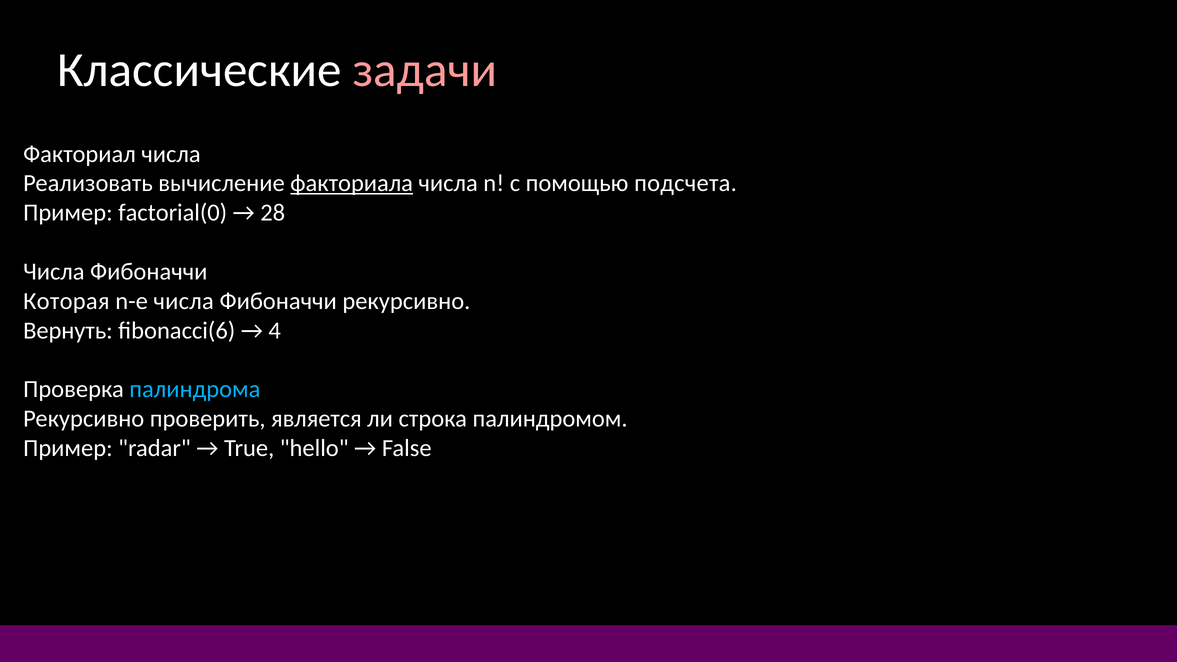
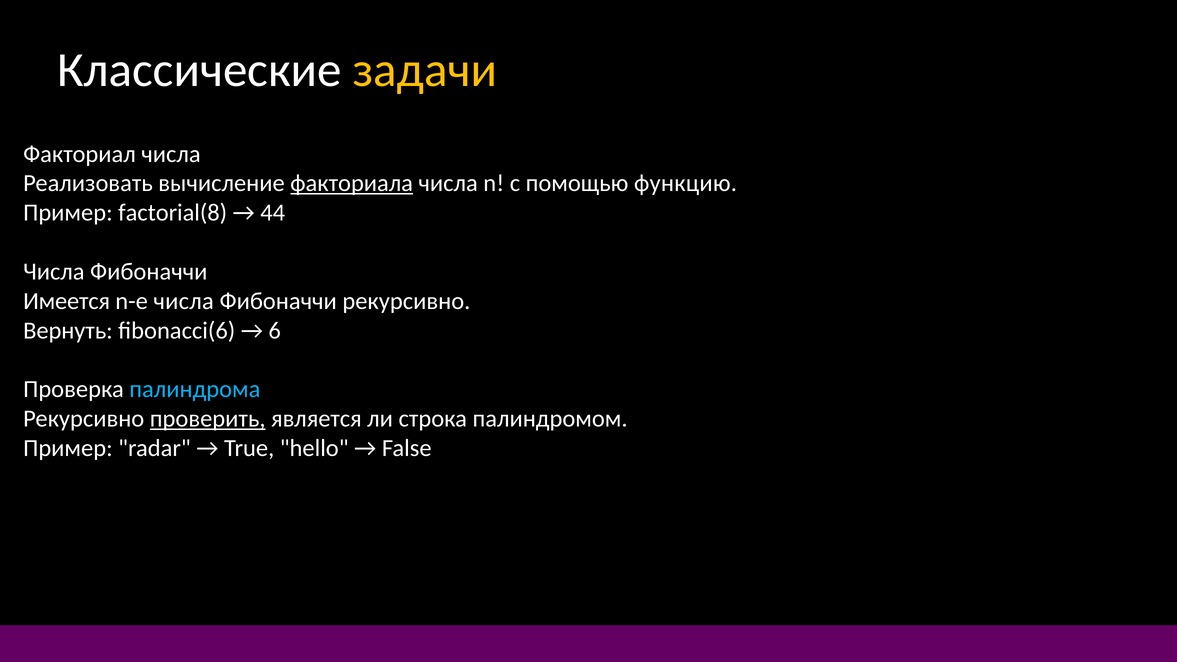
задачи colour: pink -> yellow (425, 70)
подсчета: подсчета -> функцию (686, 183)
factorial(0: factorial(0 -> factorial(8 (173, 213)
28: 28 -> 44 (273, 213)
Которая: Которая -> Имеется (67, 301)
4: 4 -> 6 (275, 331)
проверить underline: none -> present (208, 419)
